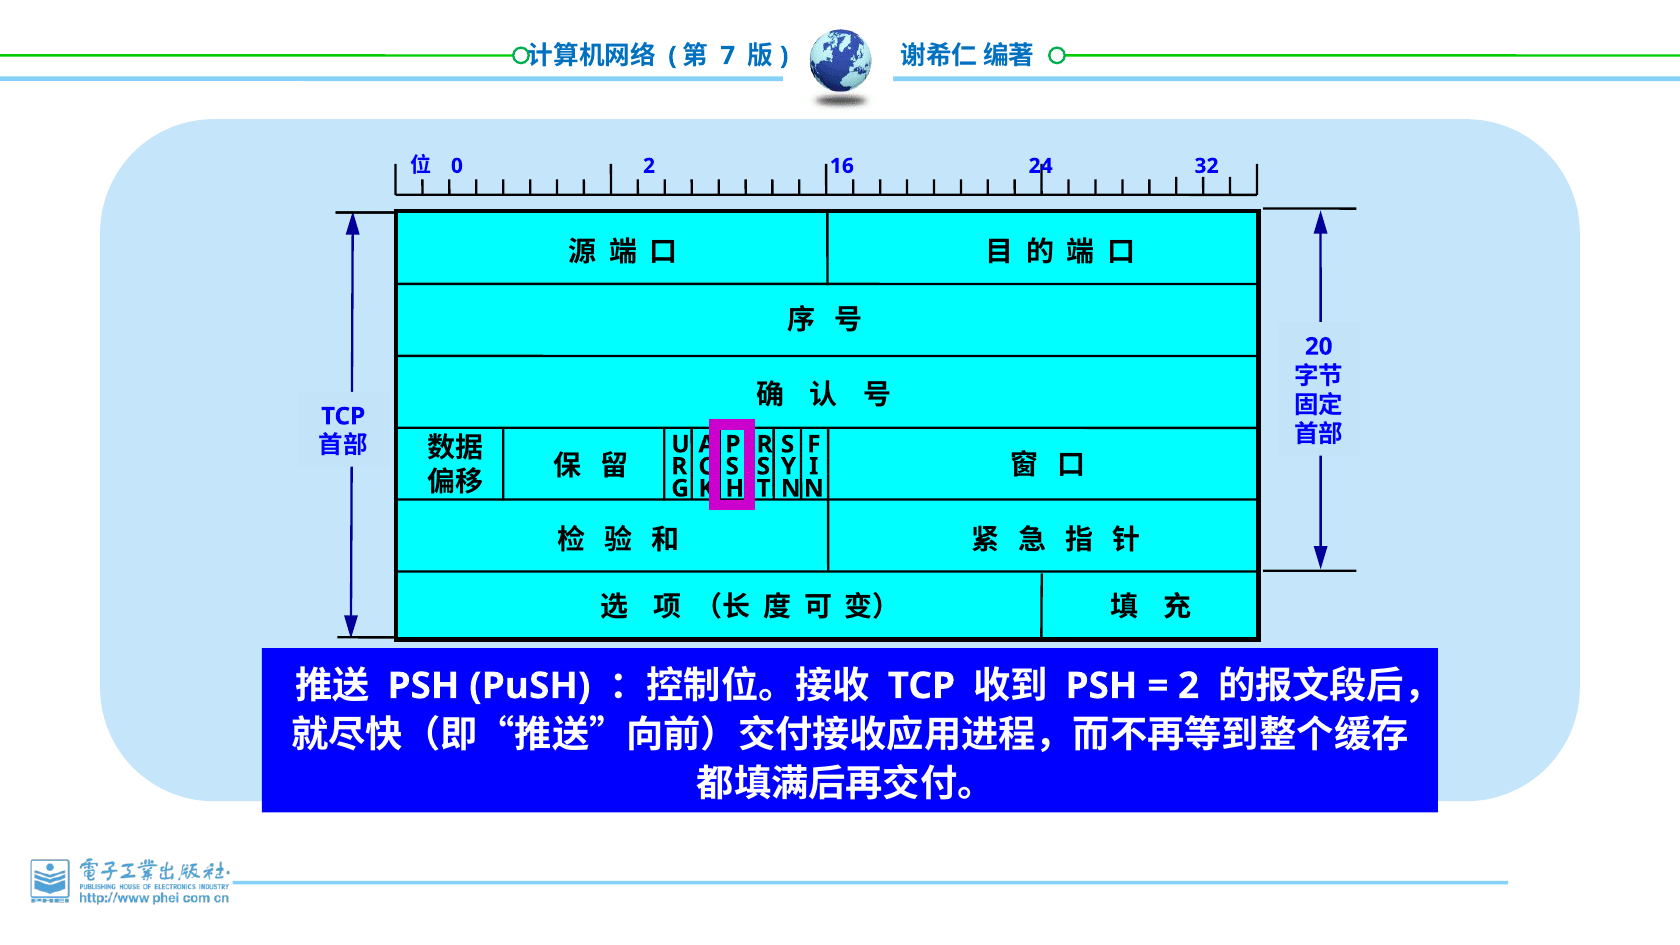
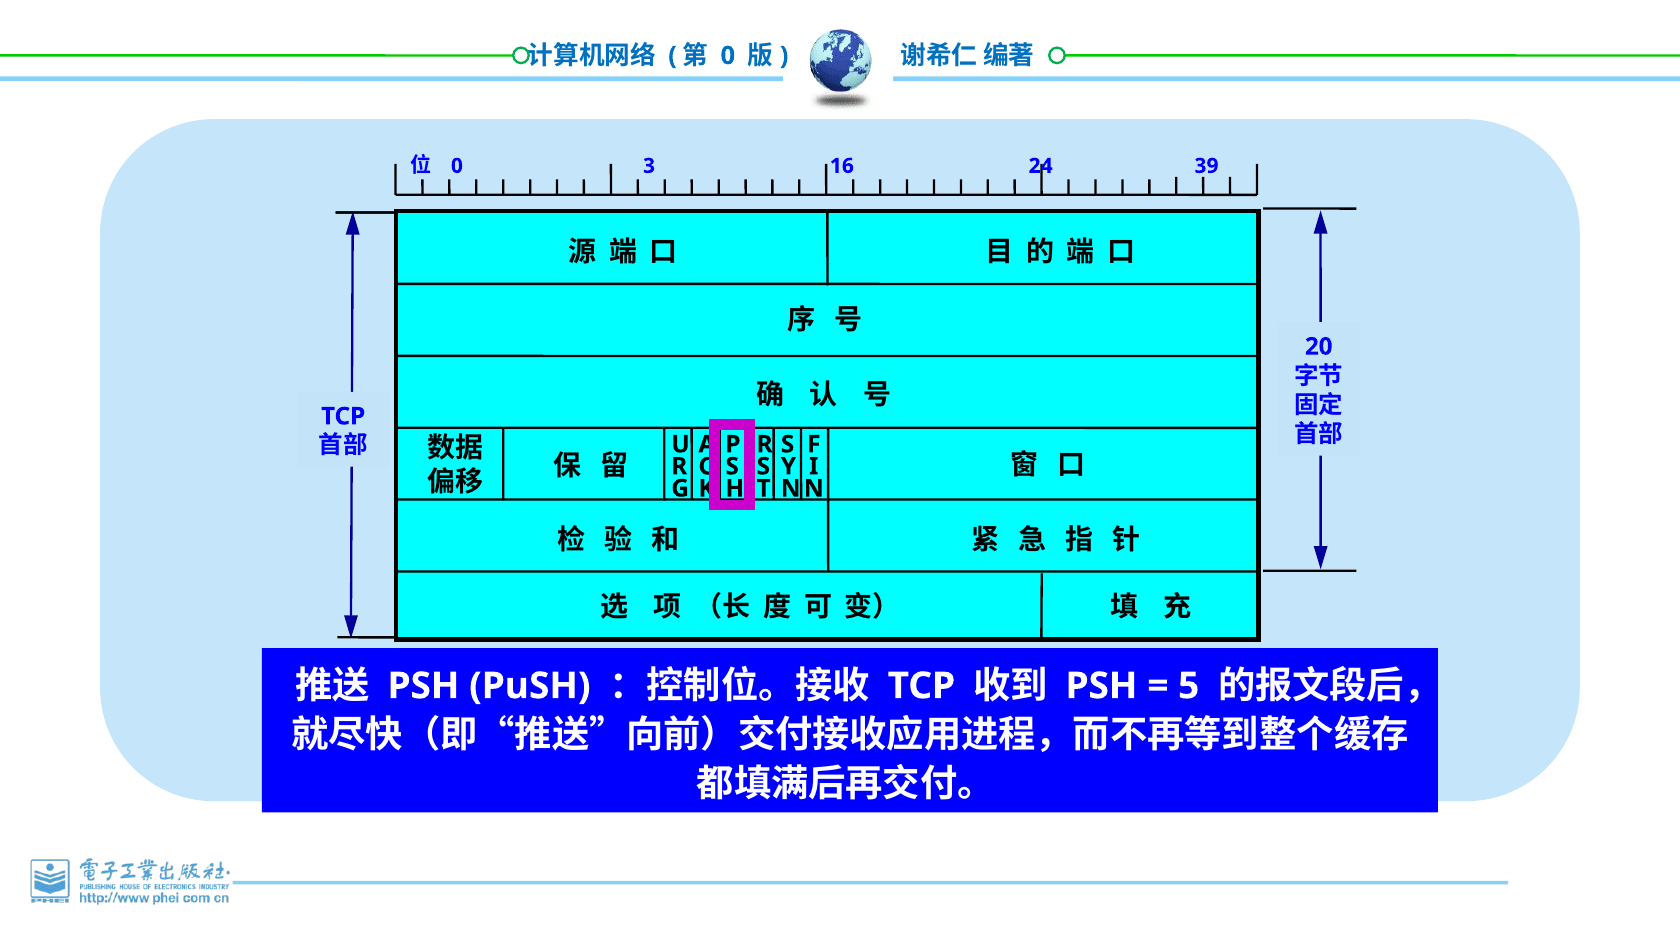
7: 7 -> 0 (728, 56)
0 2: 2 -> 3 (649, 166)
32: 32 -> 39 (1207, 166)
2: 2 -> 5 (1189, 686)
